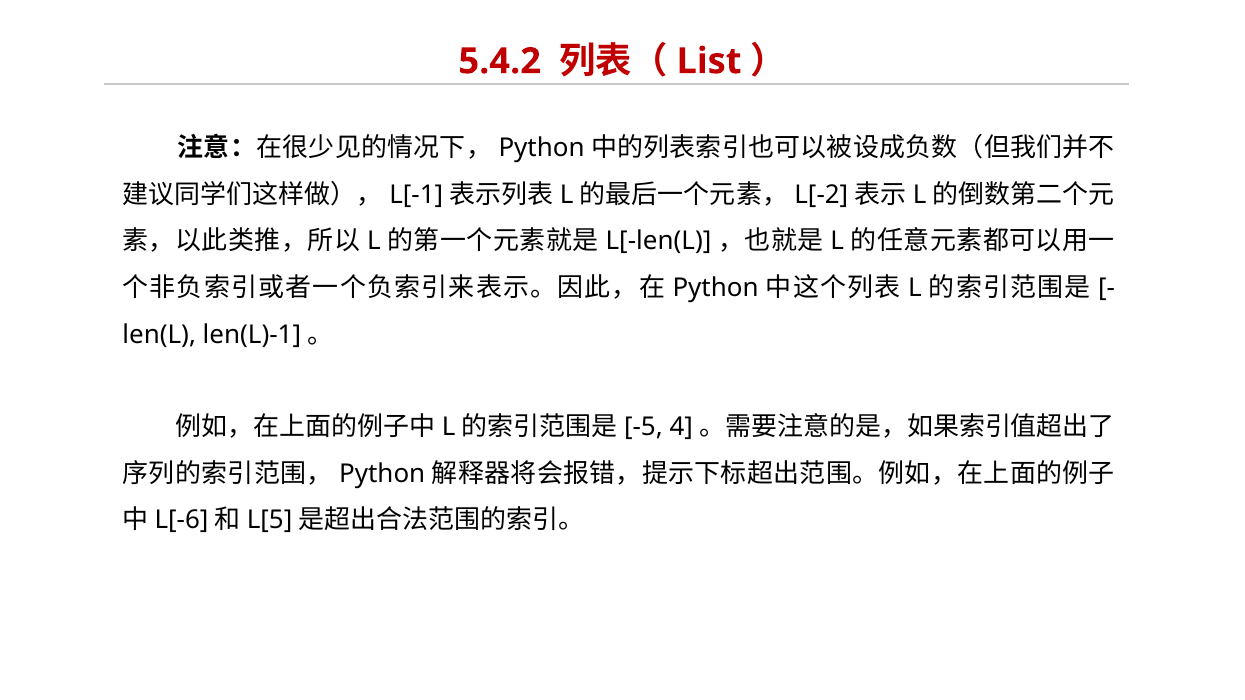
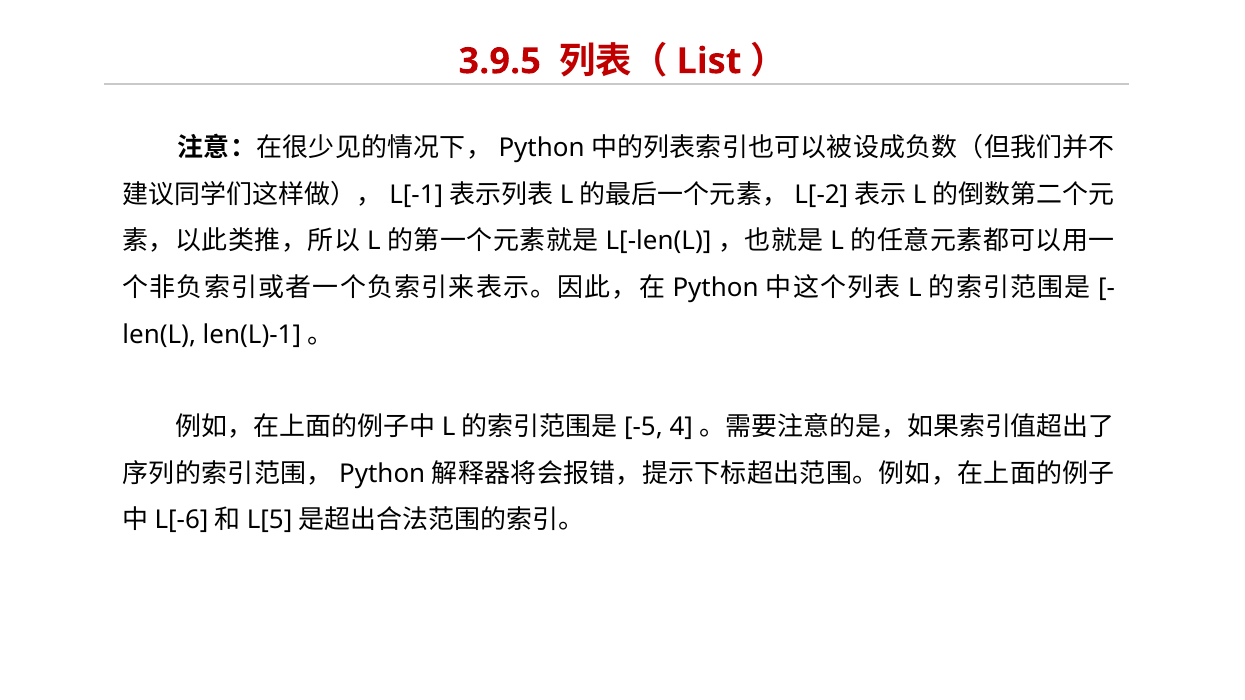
5.4.2: 5.4.2 -> 3.9.5 (500, 61)
